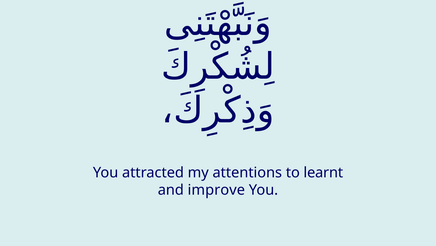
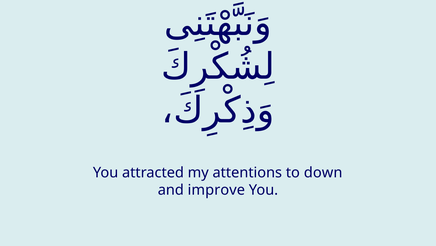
learnt: learnt -> down (323, 172)
